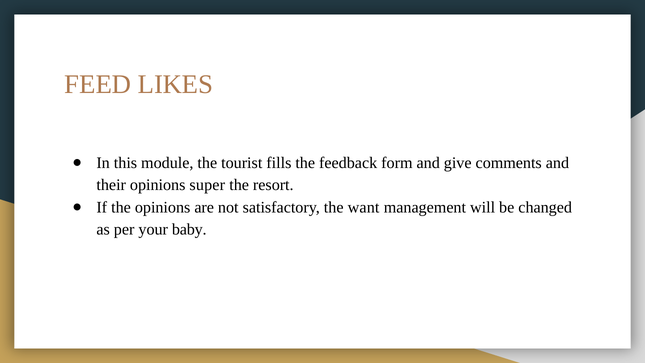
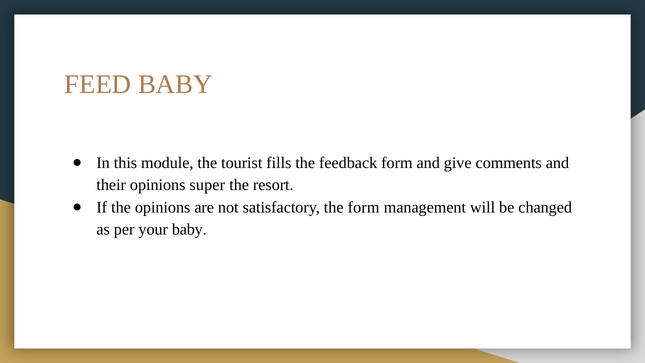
FEED LIKES: LIKES -> BABY (175, 84)
the want: want -> form (364, 207)
